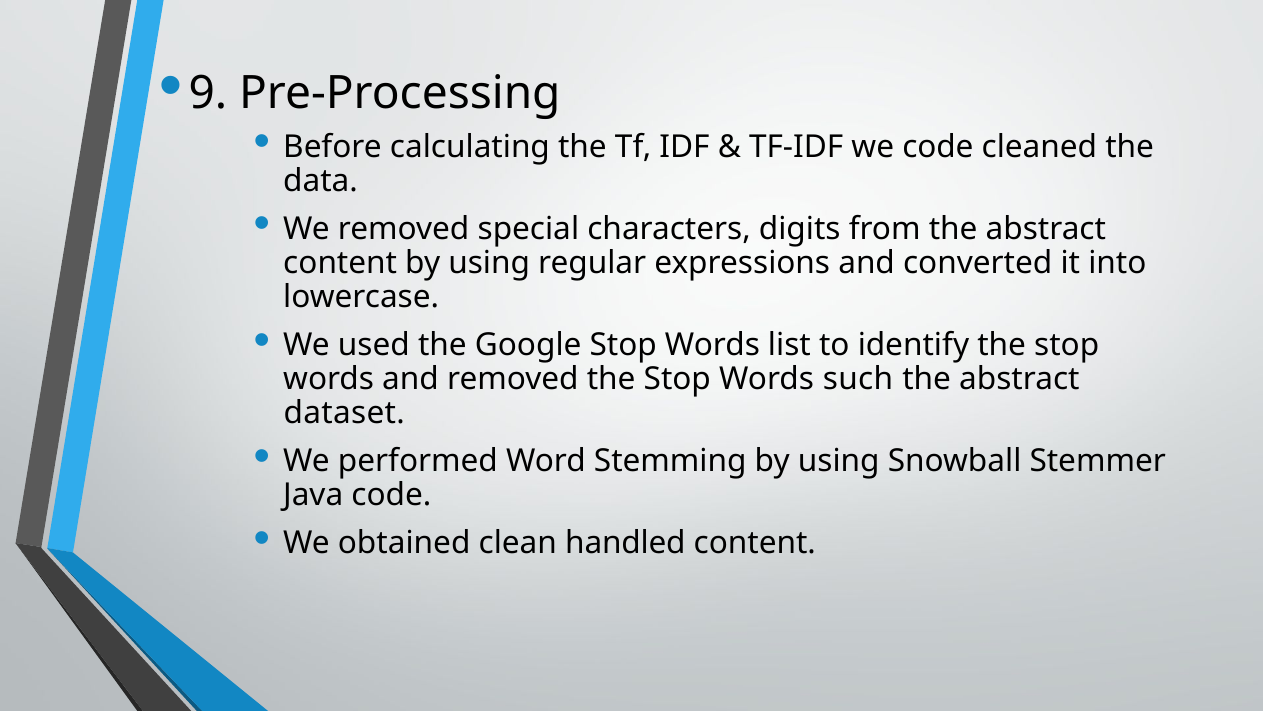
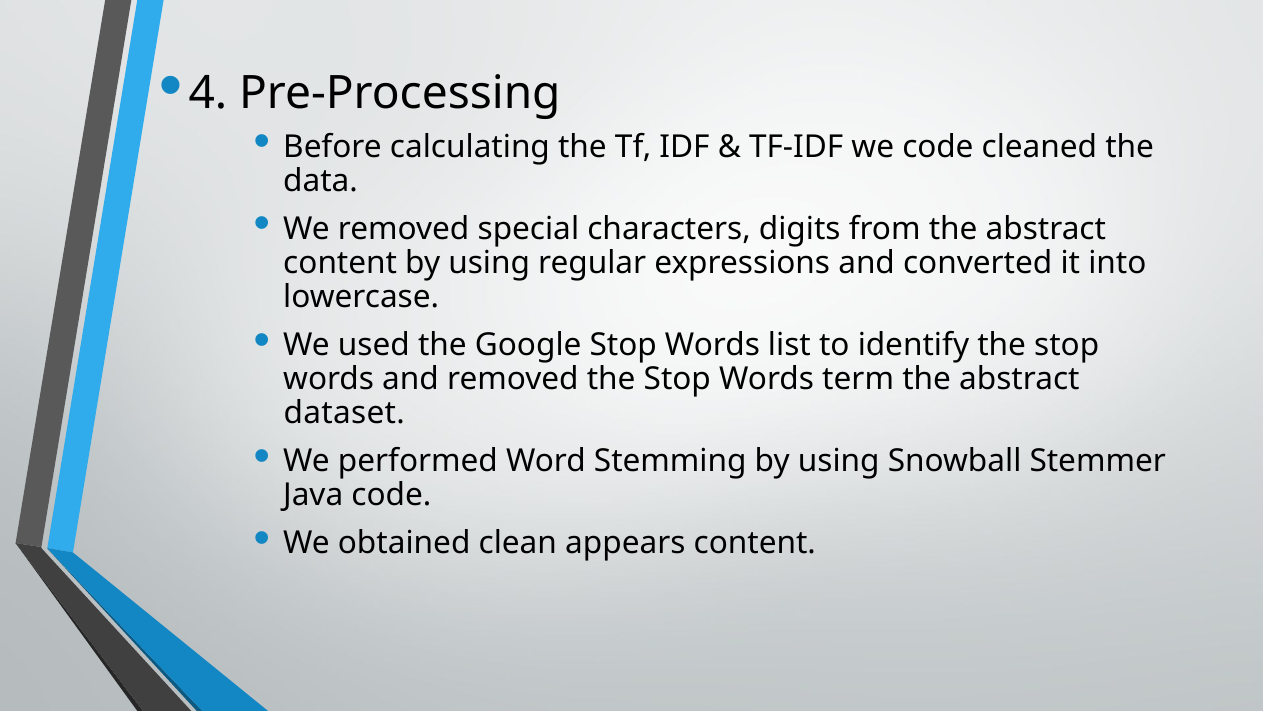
9: 9 -> 4 (208, 93)
such: such -> term (858, 379)
handled: handled -> appears (625, 542)
